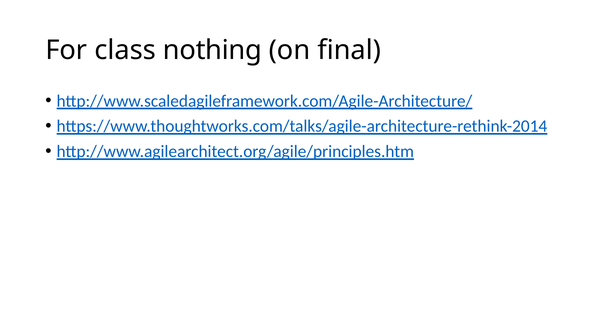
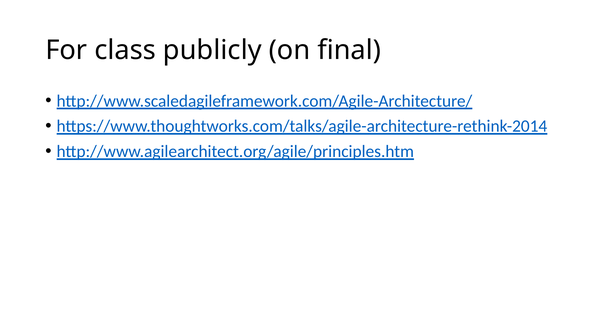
nothing: nothing -> publicly (212, 50)
